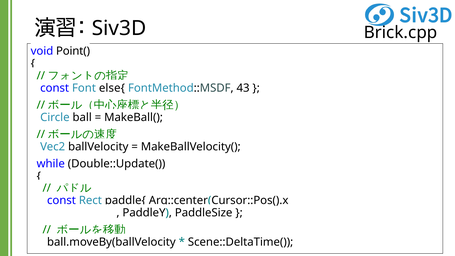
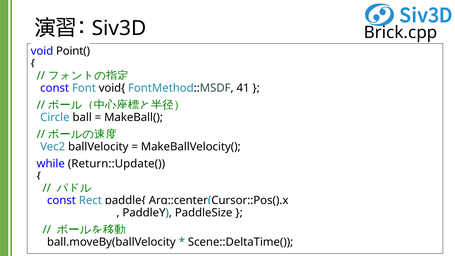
else{: else{ -> void{ (112, 88)
43: 43 -> 41 (243, 88)
Double::Update(: Double::Update( -> Return::Update( (117, 164)
